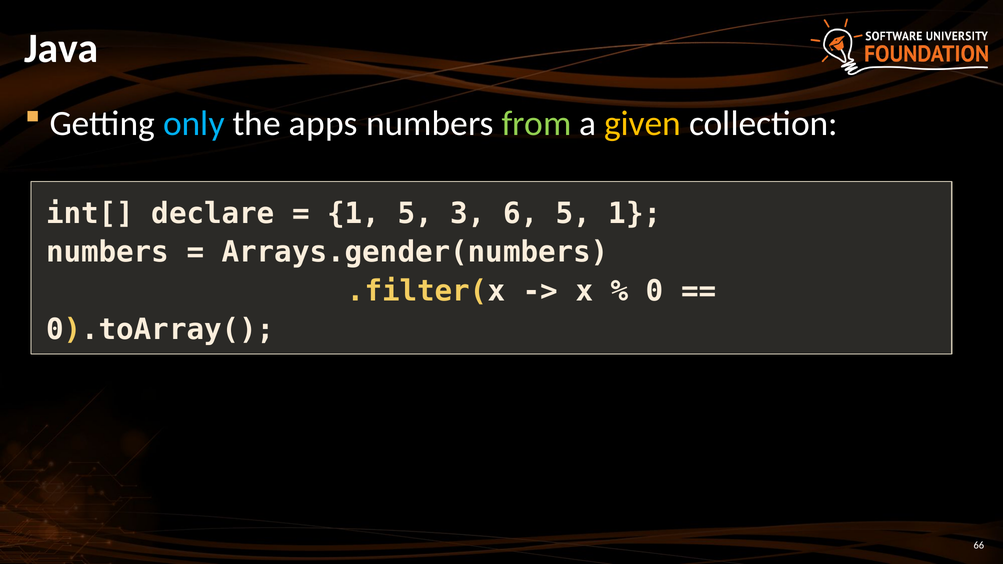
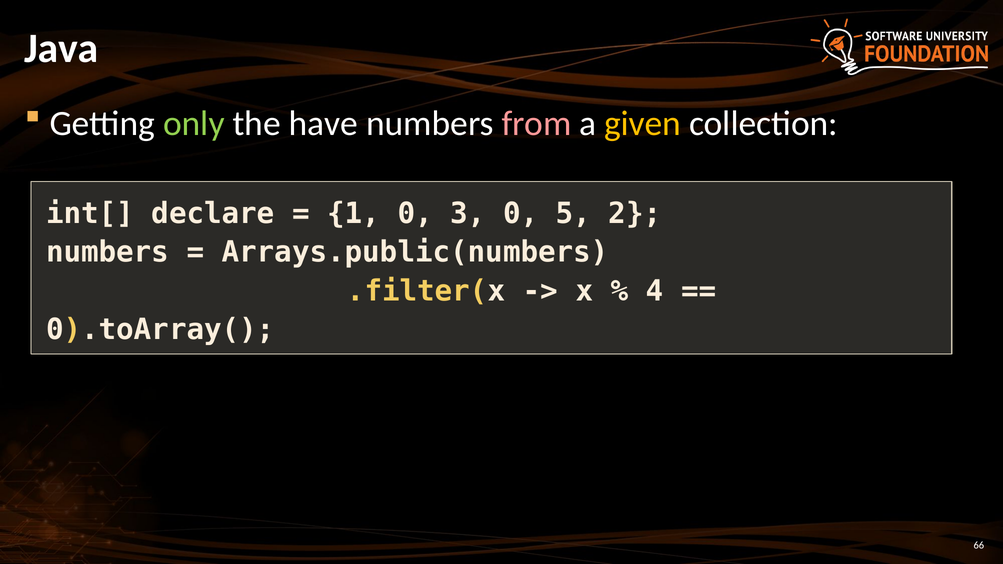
only colour: light blue -> light green (194, 124)
apps: apps -> have (323, 124)
from colour: light green -> pink (536, 124)
1 5: 5 -> 0 (415, 214)
3 6: 6 -> 0 (521, 214)
5 1: 1 -> 2 (635, 214)
Arrays.gender(numbers: Arrays.gender(numbers -> Arrays.public(numbers (415, 252)
0: 0 -> 4 (655, 291)
